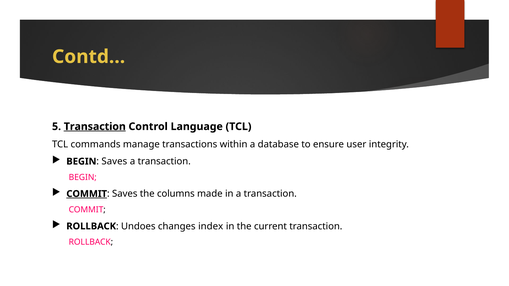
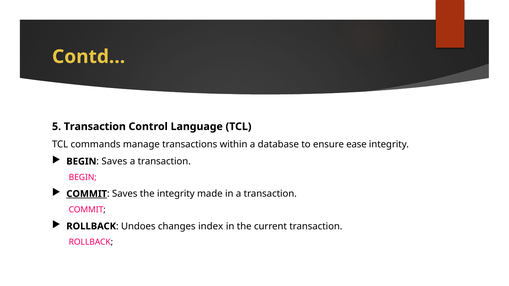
Transaction underline: present -> none (95, 127)
user: user -> ease (356, 144)
the columns: columns -> integrity (176, 194)
